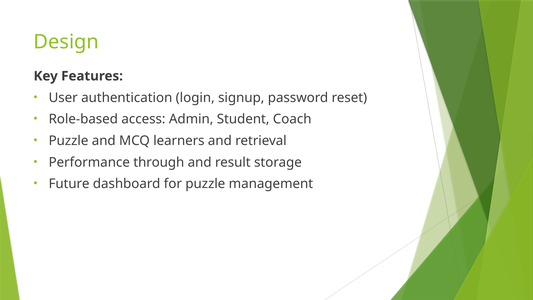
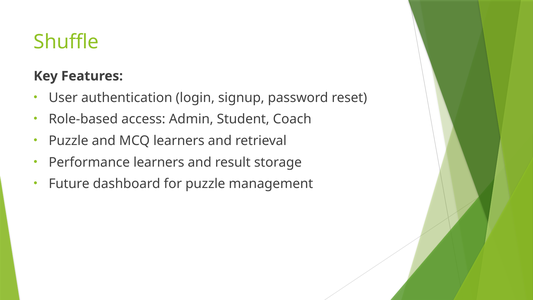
Design: Design -> Shuffle (66, 42)
Performance through: through -> learners (159, 162)
